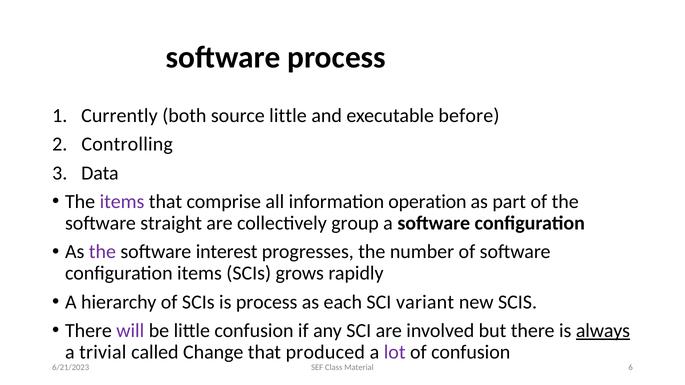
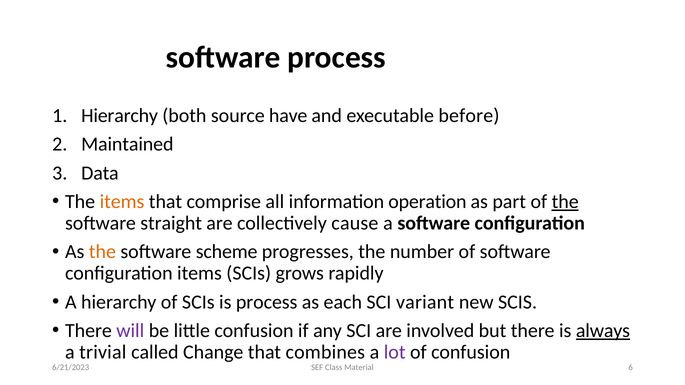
Currently: Currently -> Hierarchy (120, 116)
source little: little -> have (288, 116)
Controlling: Controlling -> Maintained (127, 144)
items colour: purple -> orange (122, 202)
the underline: none -> present (565, 202)
group: group -> cause (355, 223)
the colour: purple -> orange (102, 252)
interest: interest -> scheme (227, 252)
produced: produced -> combines (325, 352)
